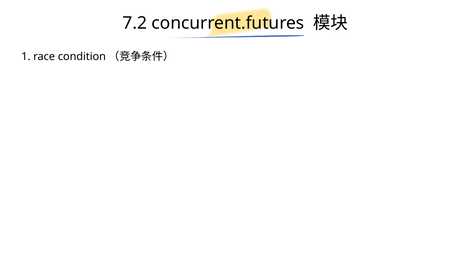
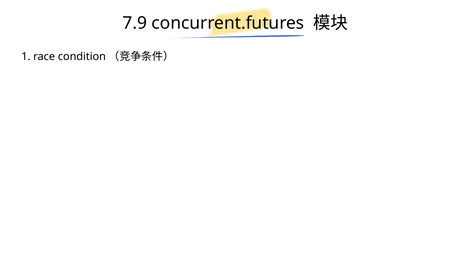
7.2: 7.2 -> 7.9 (135, 23)
